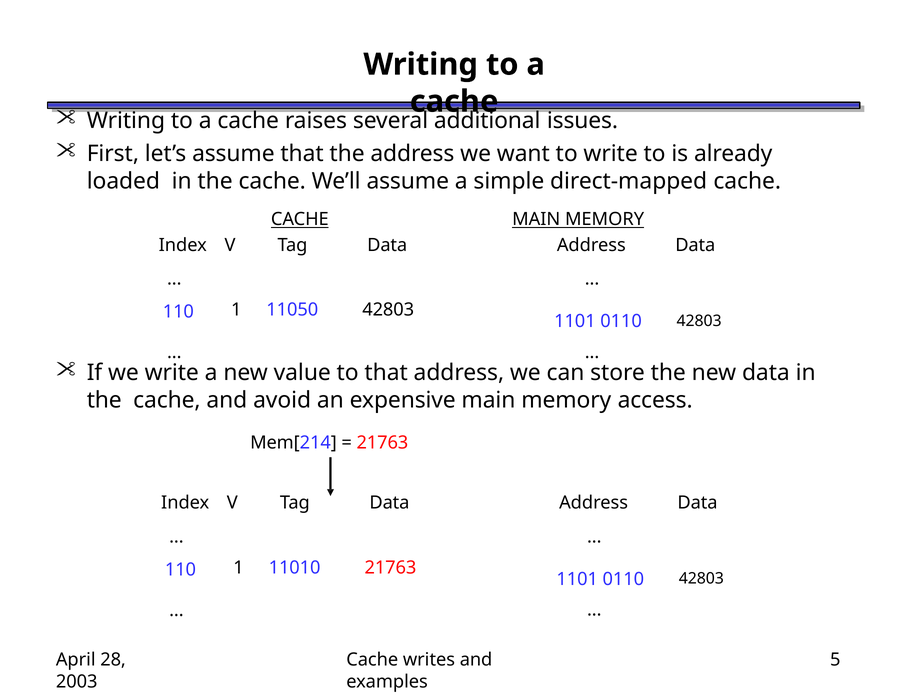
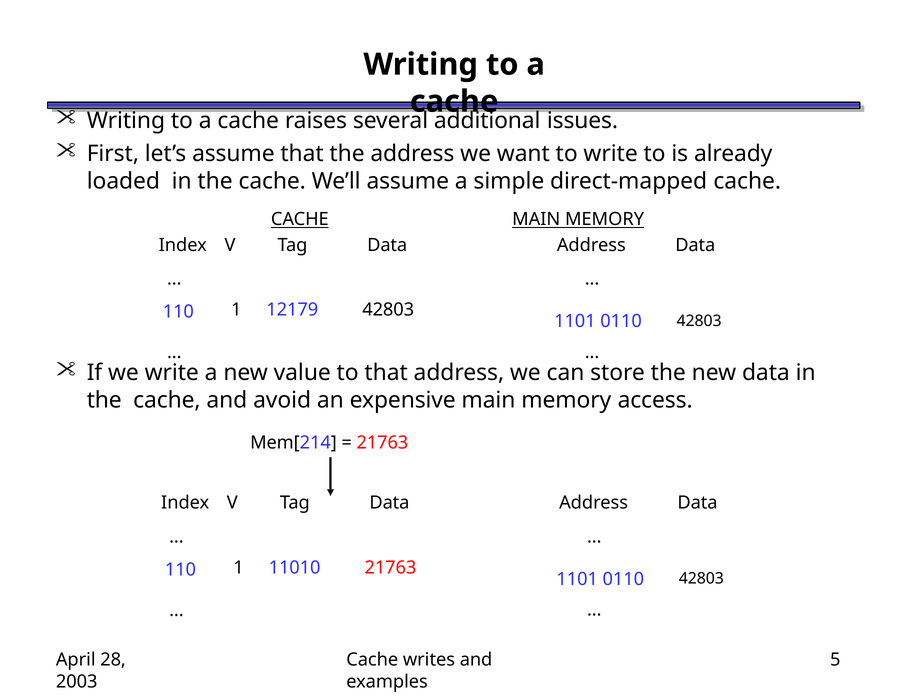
11050: 11050 -> 12179 (292, 310)
